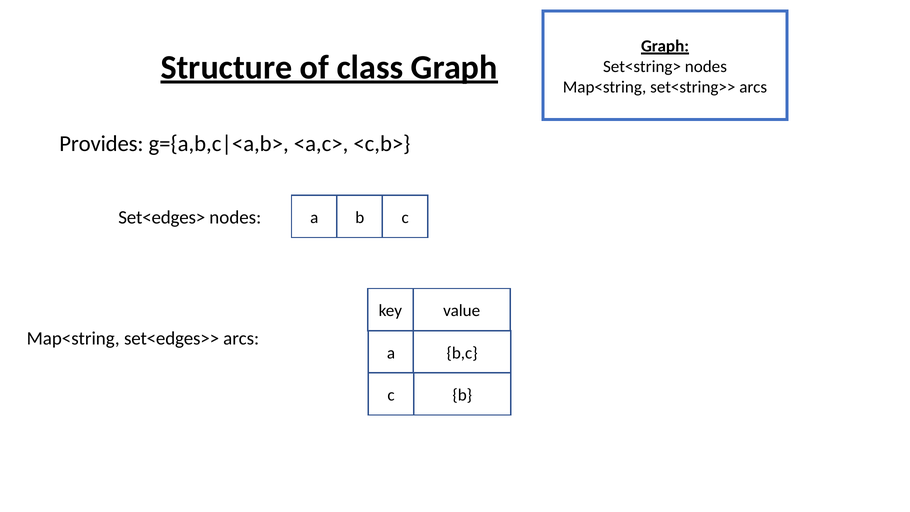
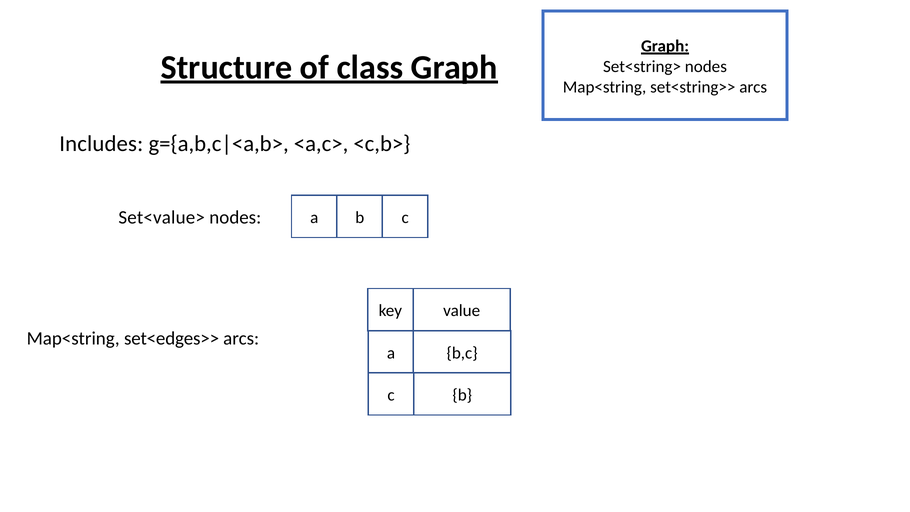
Provides: Provides -> Includes (101, 144)
Set<edges>: Set<edges> -> Set<value> (162, 218)
